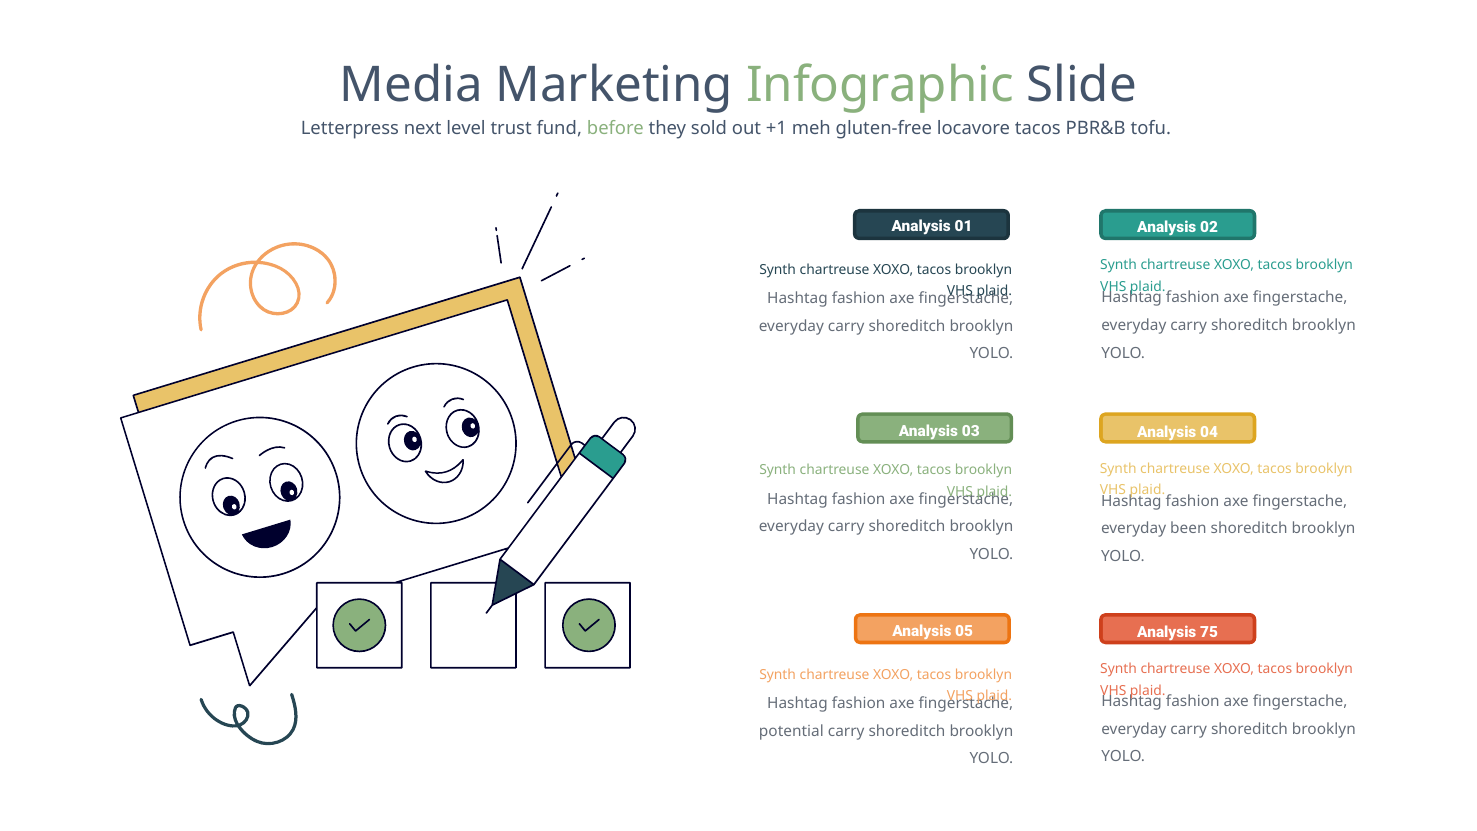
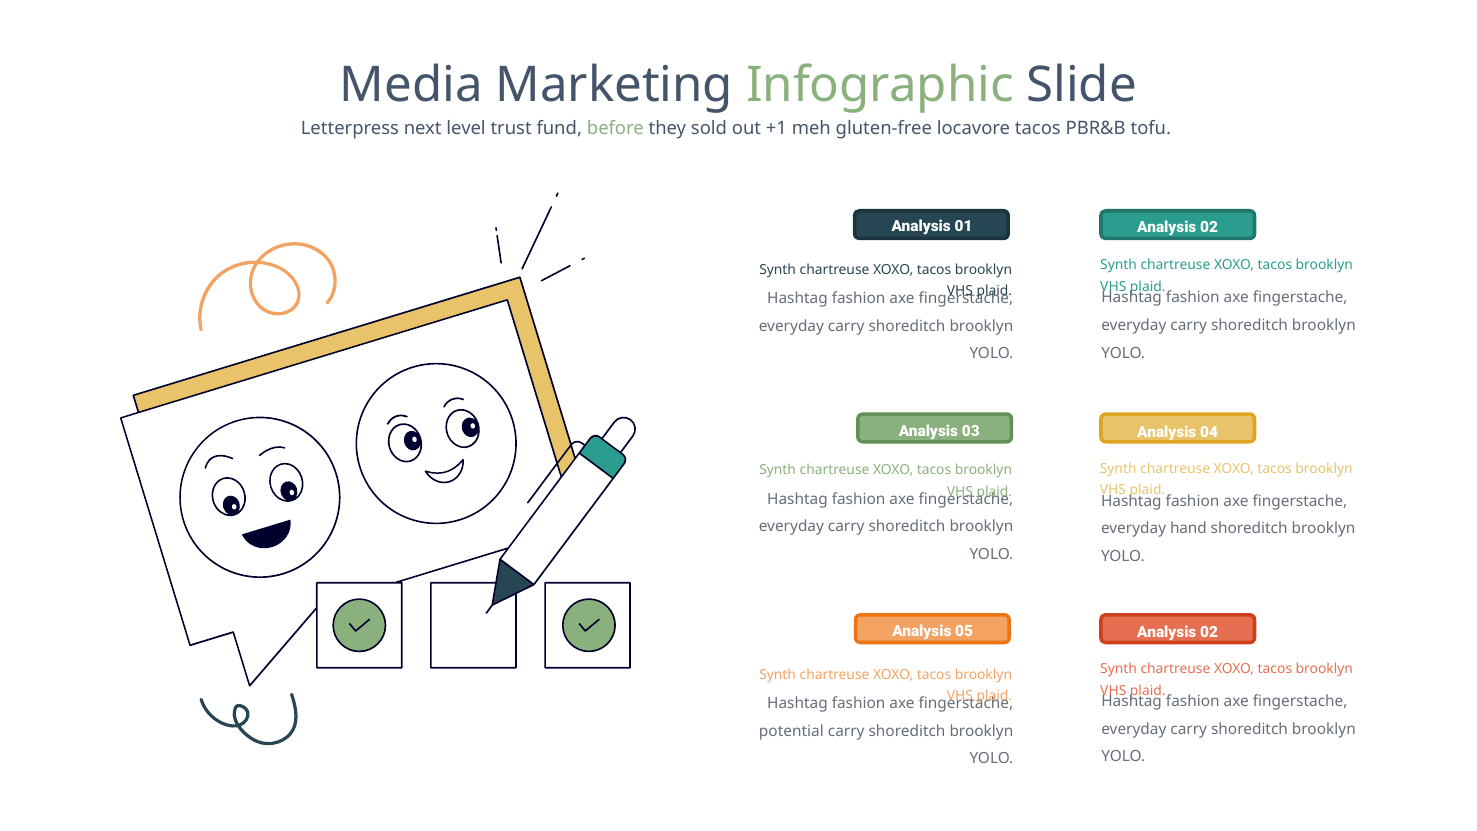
been: been -> hand (1188, 529)
75: 75 -> 02 (1209, 633)
